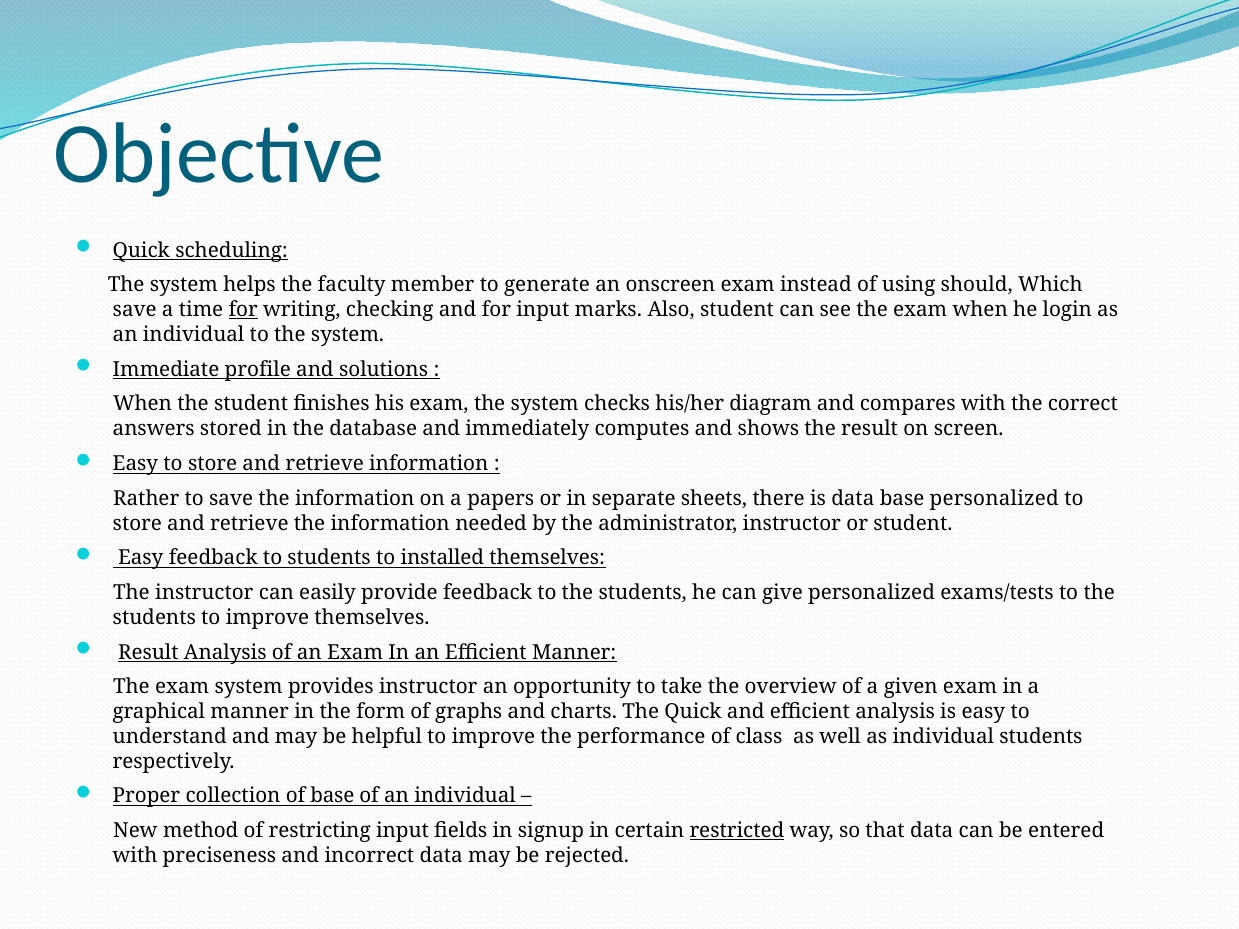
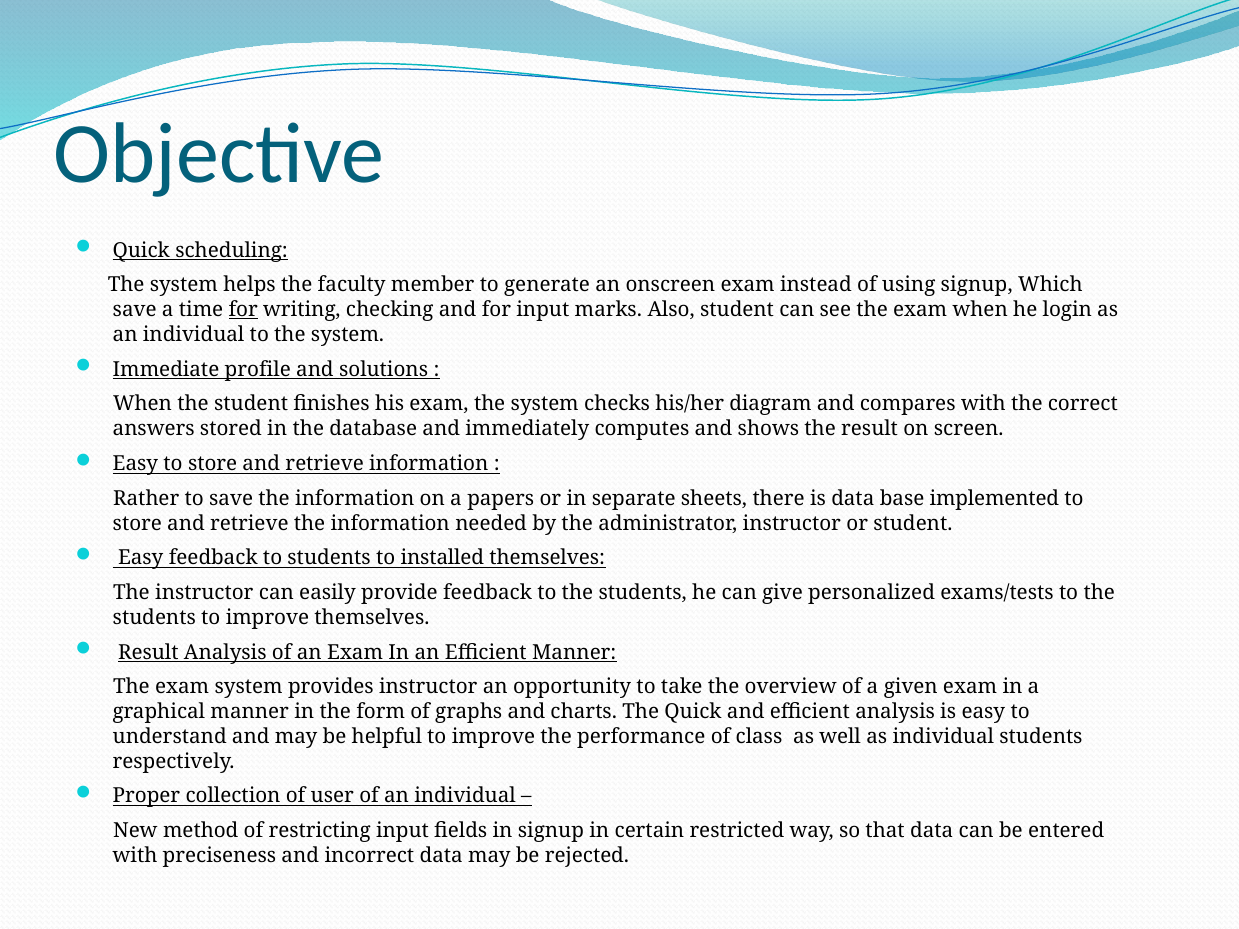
using should: should -> signup (977, 285)
base personalized: personalized -> implemented (994, 499)
of base: base -> user (332, 796)
restricted underline: present -> none (737, 831)
